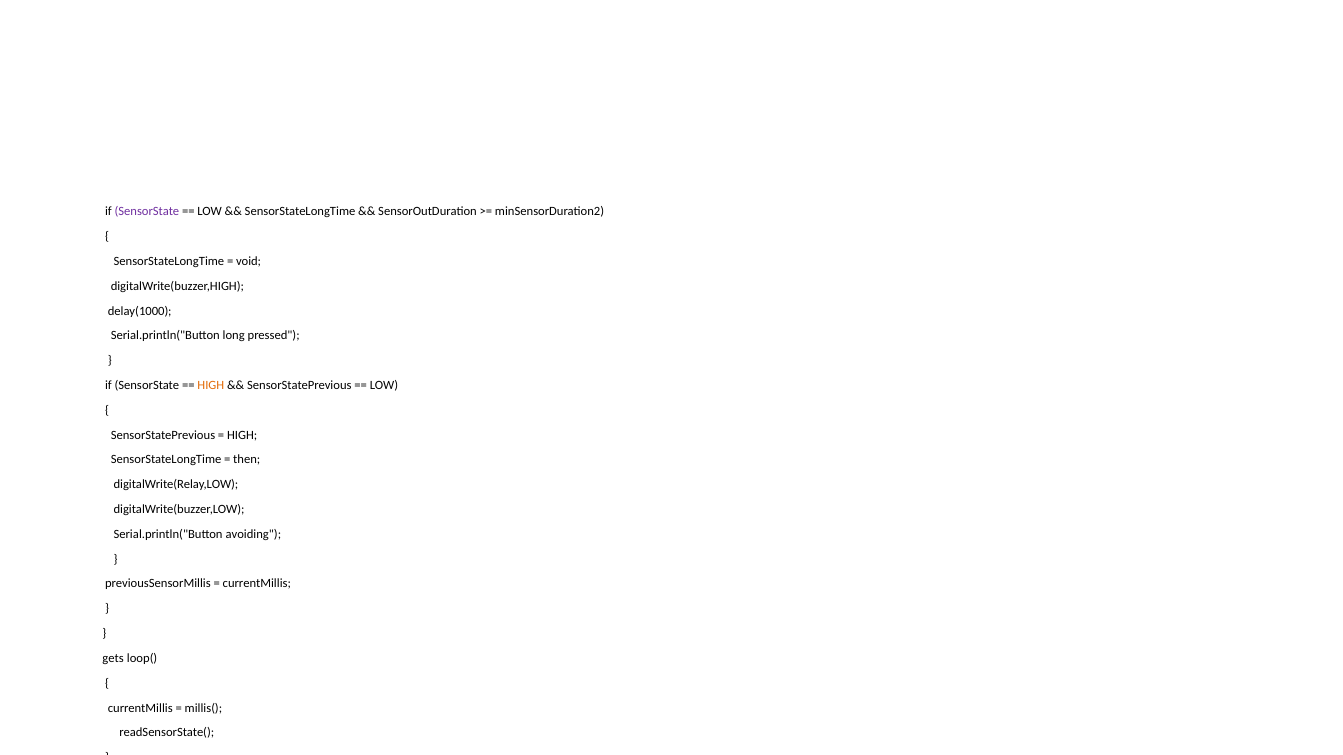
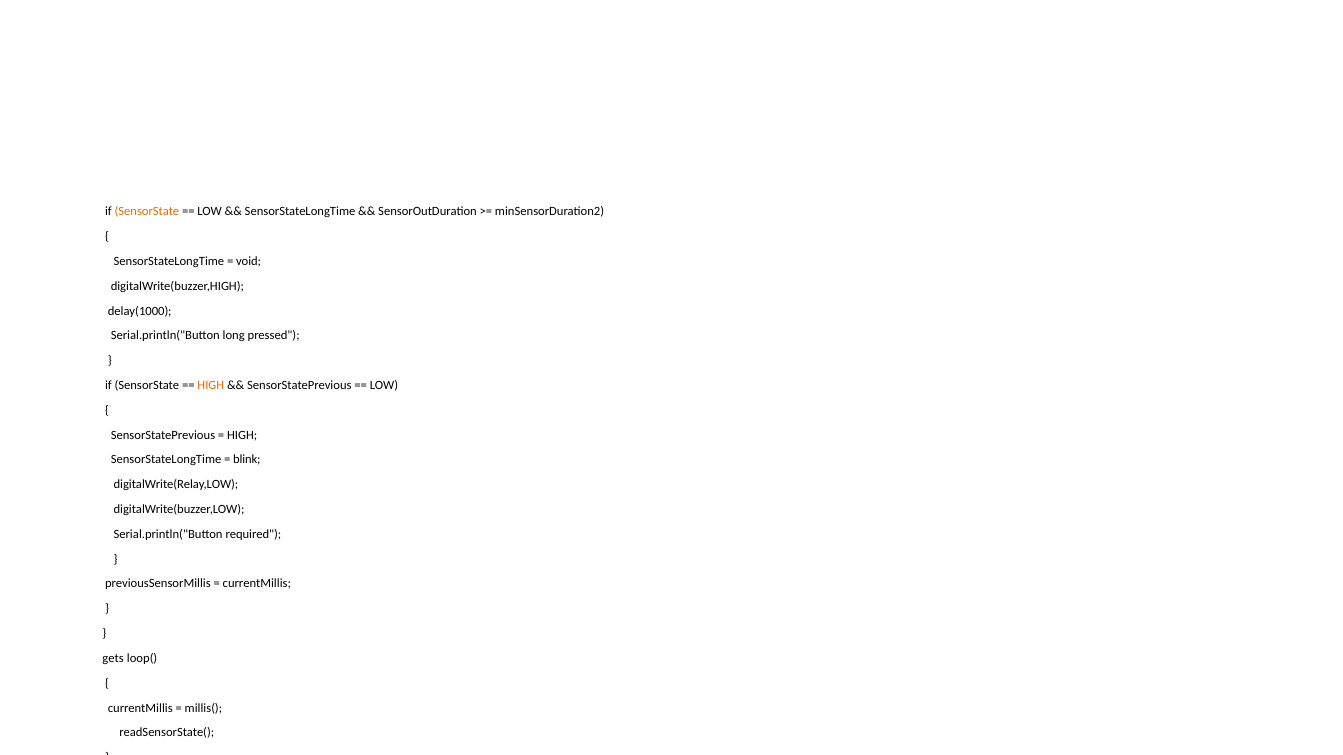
SensorState colour: purple -> orange (147, 212)
then: then -> blink (247, 460)
avoiding: avoiding -> required (253, 535)
